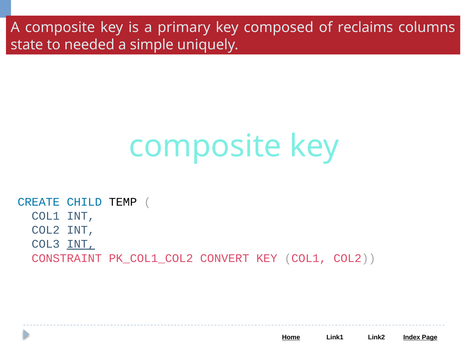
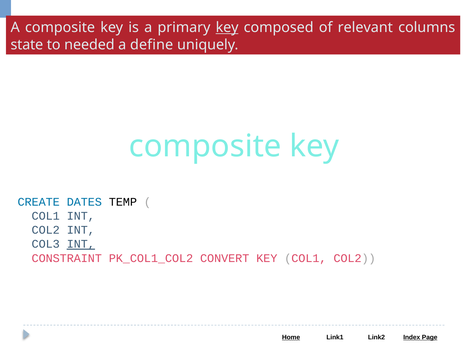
key underline: none -> present (227, 27)
reclaims: reclaims -> relevant (365, 27)
simple: simple -> define (152, 45)
CHILD: CHILD -> DATES (84, 202)
